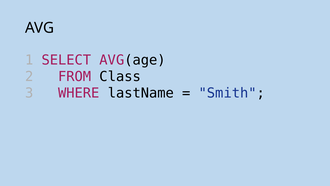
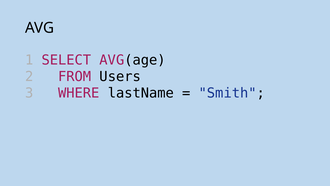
Class: Class -> Users (120, 76)
